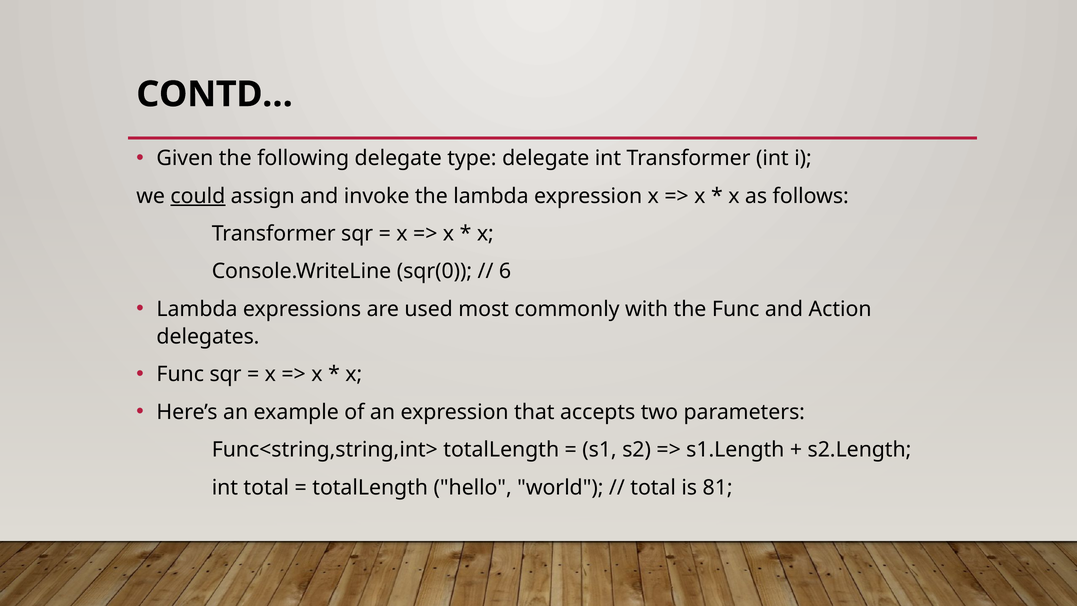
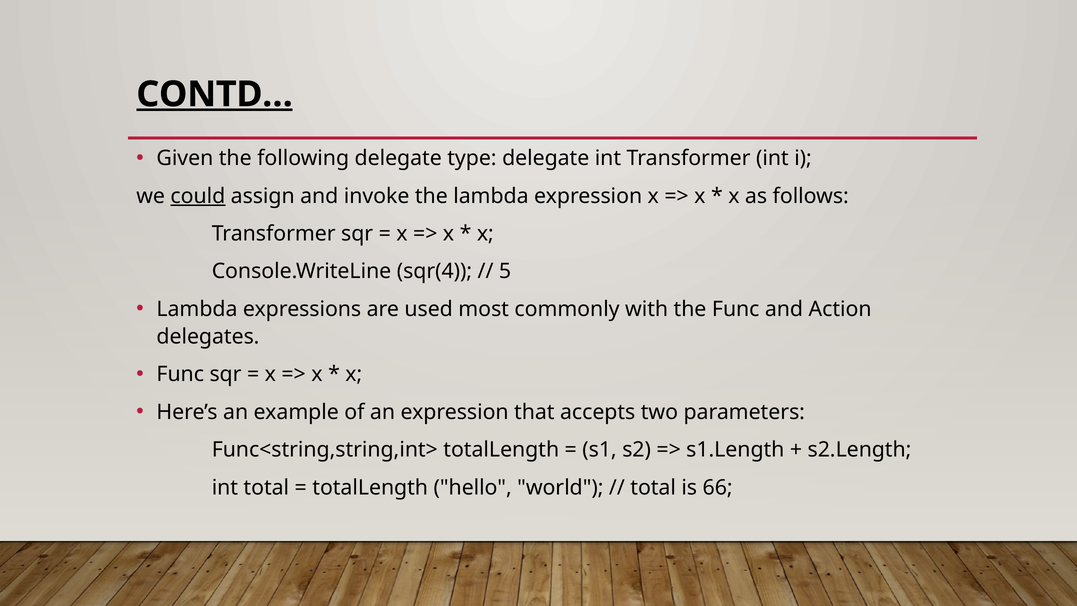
CONTD… underline: none -> present (215, 94)
sqr(0: sqr(0 -> sqr(4 (435, 271)
6: 6 -> 5 (505, 271)
81: 81 -> 66 (718, 487)
